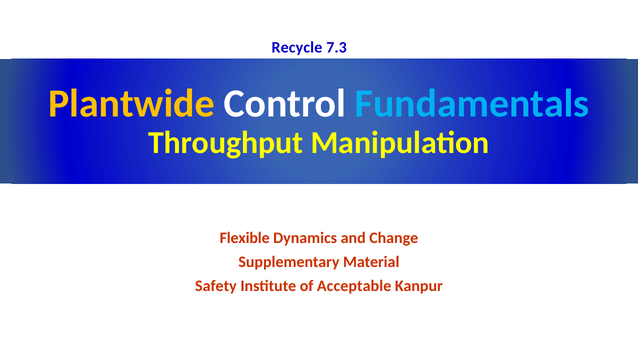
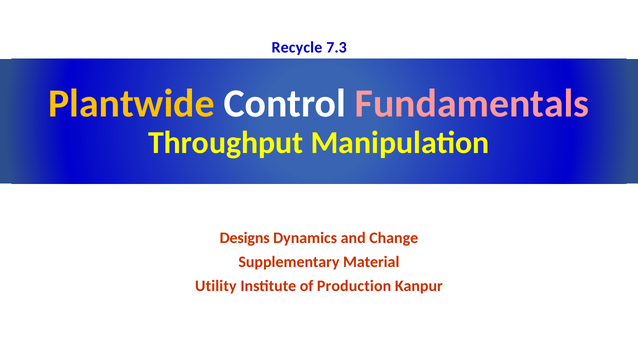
Fundamentals colour: light blue -> pink (472, 104)
Flexible: Flexible -> Designs (245, 238)
Safety: Safety -> Utility (216, 286)
Acceptable: Acceptable -> Production (354, 286)
